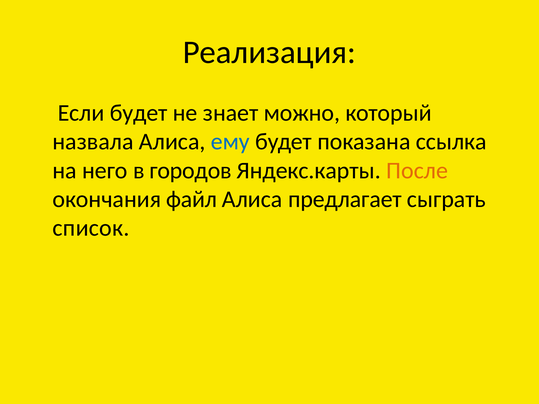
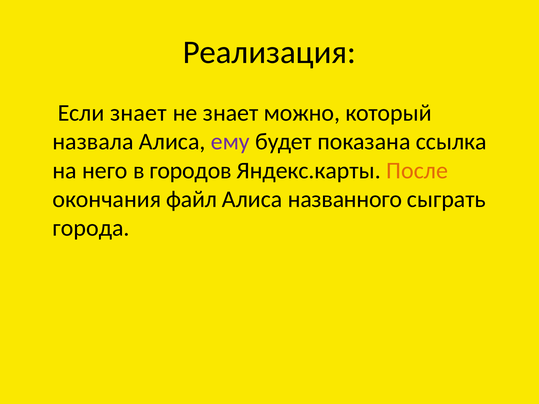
Если будет: будет -> знает (138, 113)
ему colour: blue -> purple (230, 142)
предлагает: предлагает -> названного (345, 199)
список: список -> города (91, 228)
